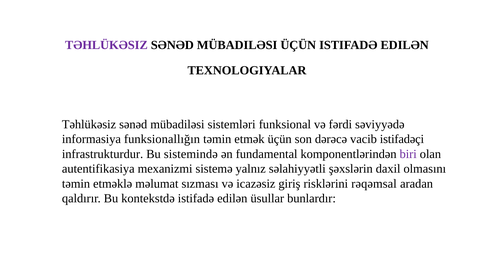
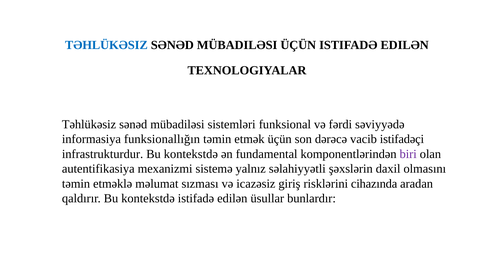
TƏHLÜKƏSIZ colour: purple -> blue (106, 45)
infrastrukturdur Bu sistemində: sistemində -> kontekstdə (191, 154)
rəqəmsal: rəqəmsal -> cihazında (374, 184)
